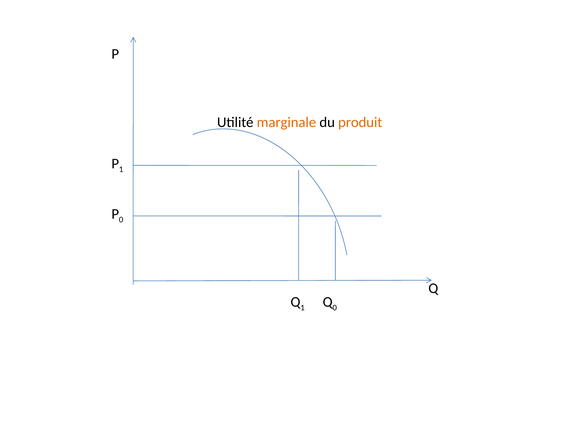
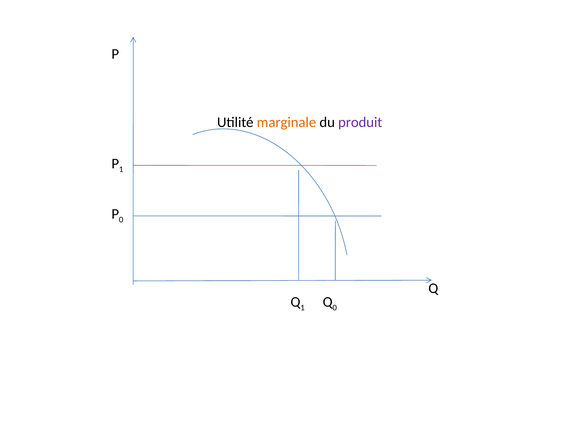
produit colour: orange -> purple (360, 122)
